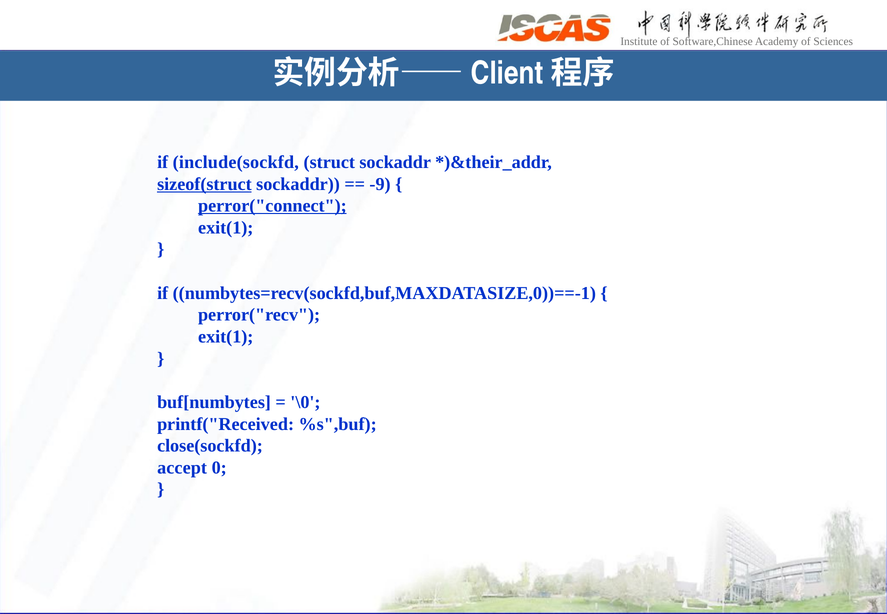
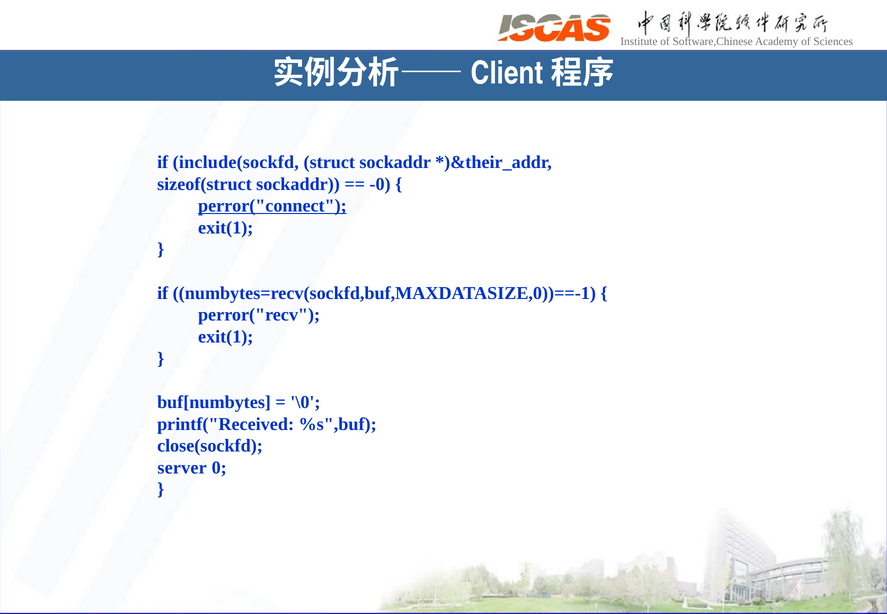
sizeof(struct underline: present -> none (204, 184)
-9: -9 -> -0 (380, 184)
accept: accept -> server (182, 468)
